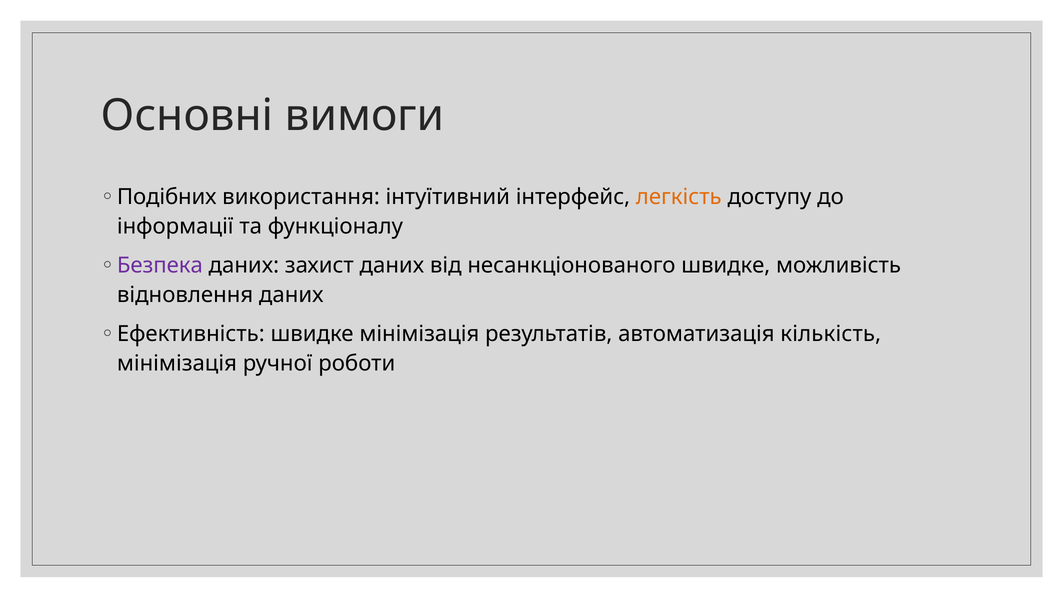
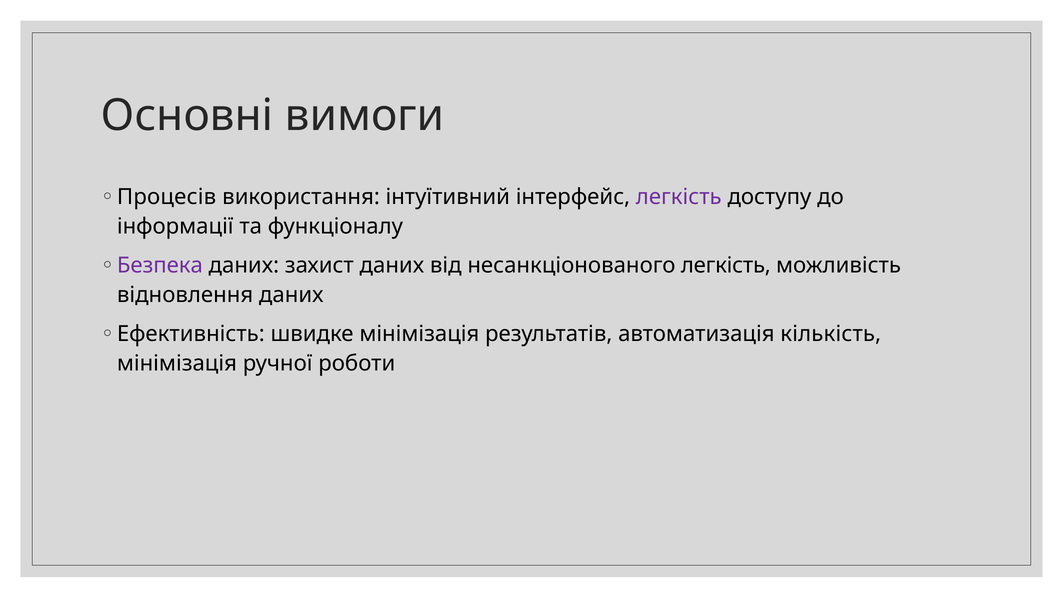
Подібних: Подібних -> Процесів (167, 197)
легкість colour: orange -> purple (679, 197)
несанкціонованого швидке: швидке -> легкість (726, 266)
